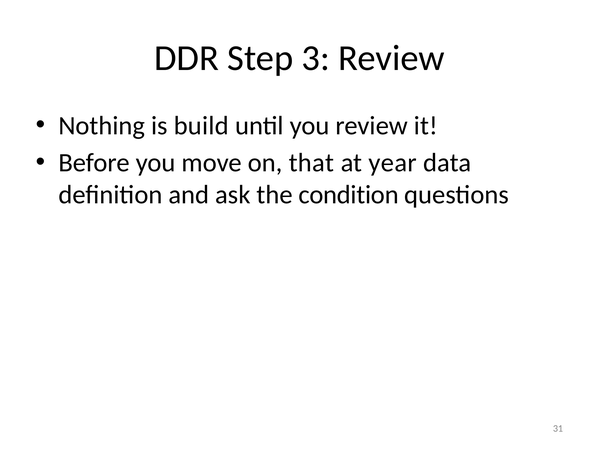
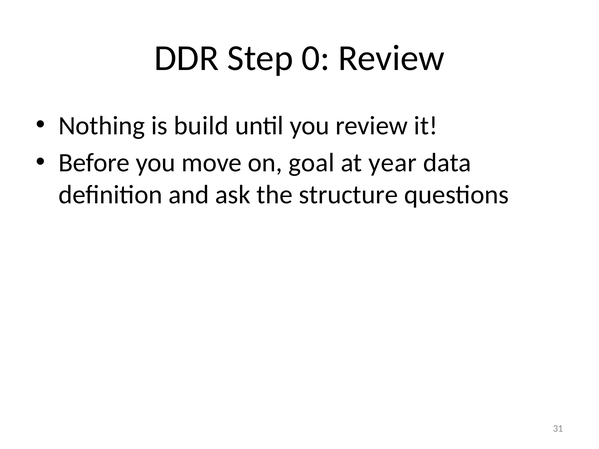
3: 3 -> 0 (316, 58)
that: that -> goal (311, 163)
condition: condition -> structure (348, 195)
